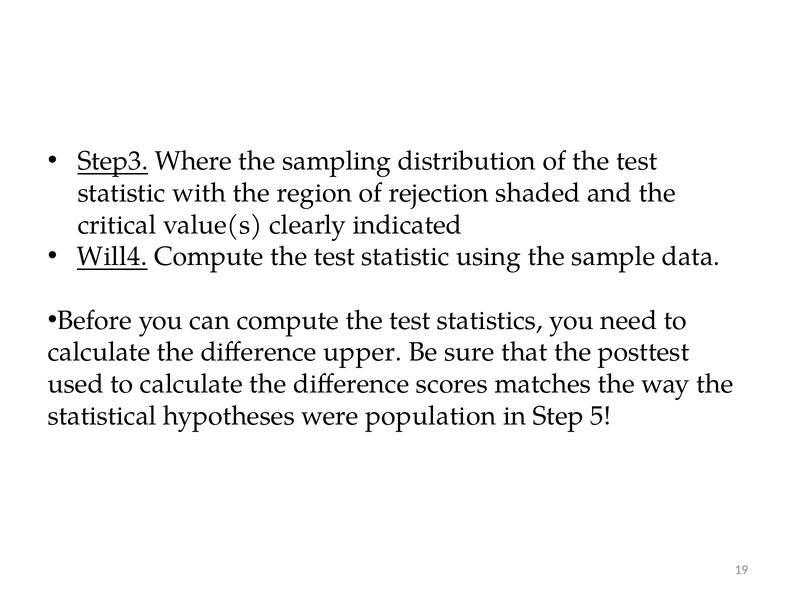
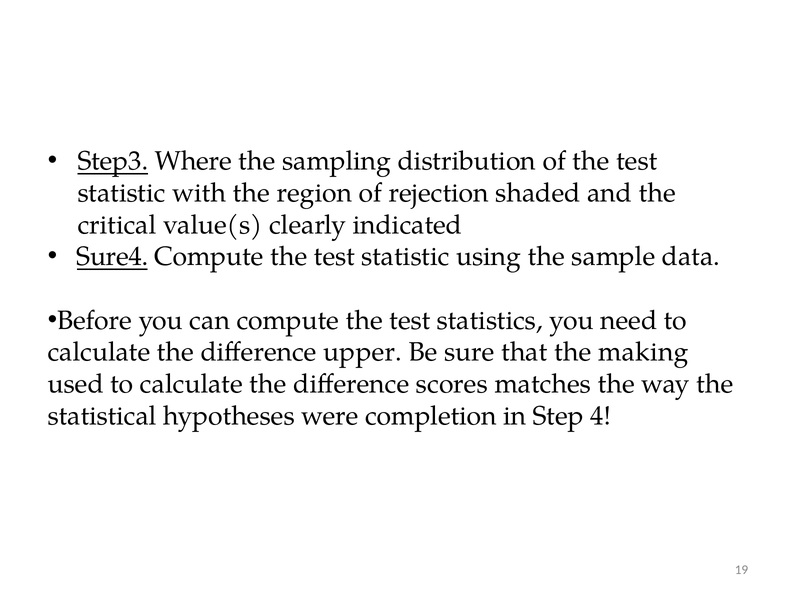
Will4: Will4 -> Sure4 (112, 257)
posttest: posttest -> making (643, 352)
population: population -> completion (431, 416)
5: 5 -> 4 (601, 416)
